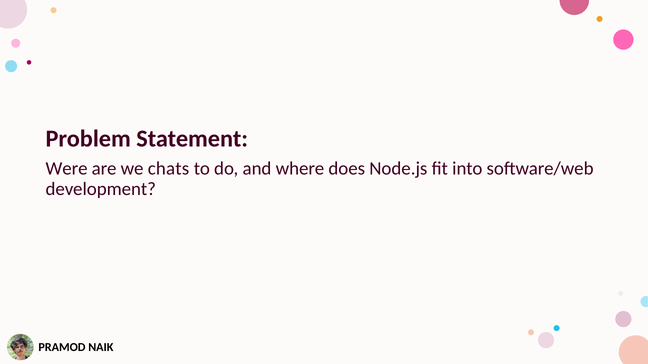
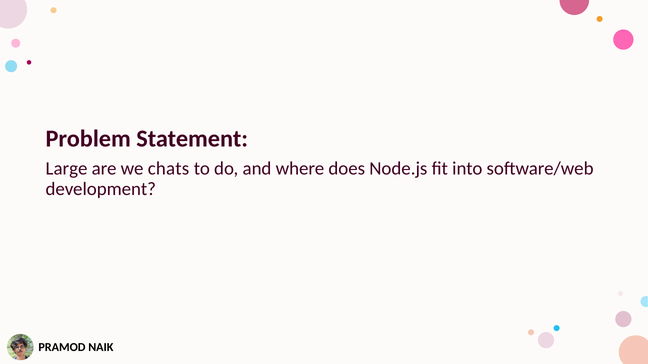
Were: Were -> Large (67, 169)
